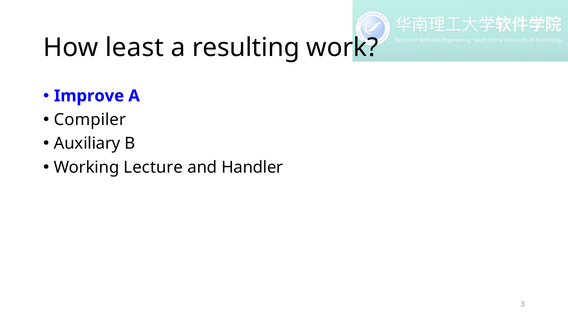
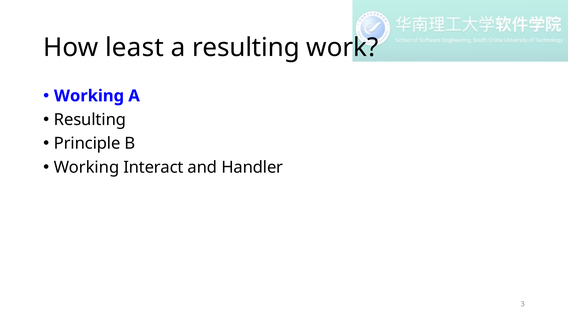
Improve: Improve -> Working (89, 96)
Compiler: Compiler -> Resulting (90, 120)
Auxiliary: Auxiliary -> Principle (87, 144)
Lecture: Lecture -> Interact (153, 167)
